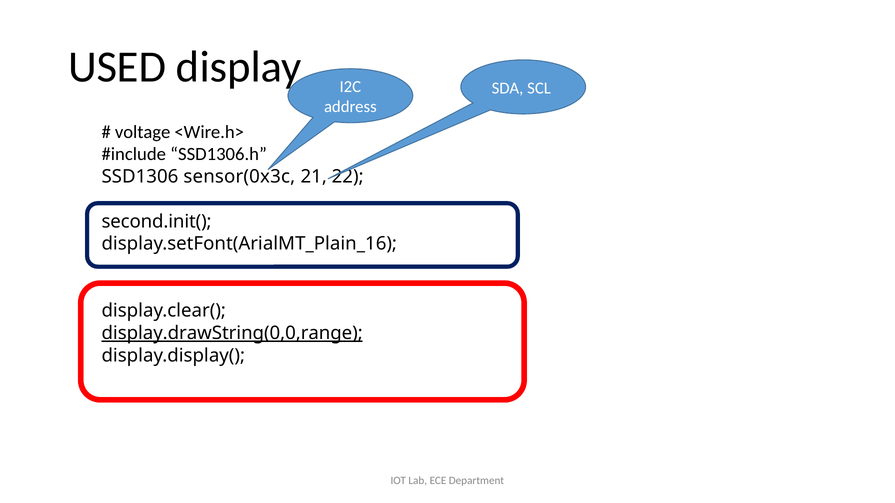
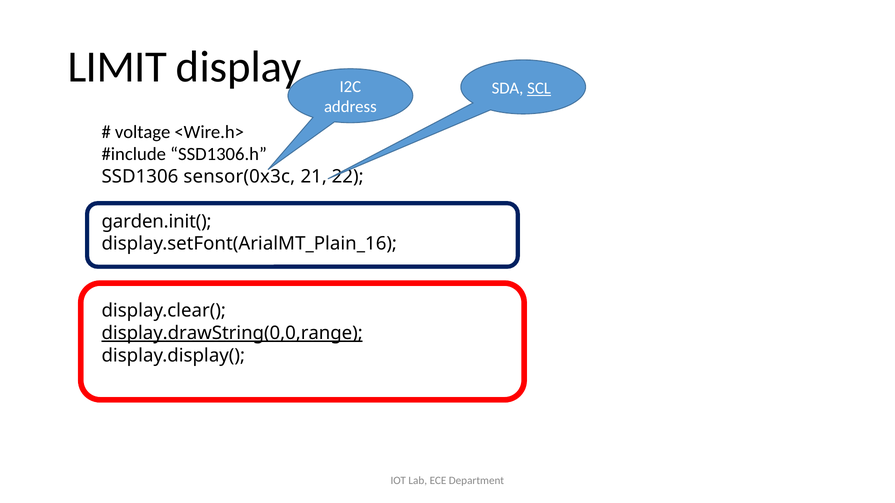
USED: USED -> LIMIT (117, 67)
SCL underline: none -> present (539, 88)
second.init(: second.init( -> garden.init( (157, 222)
